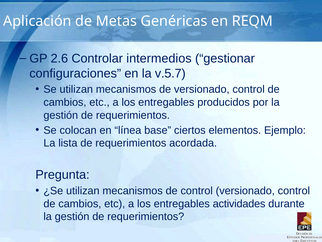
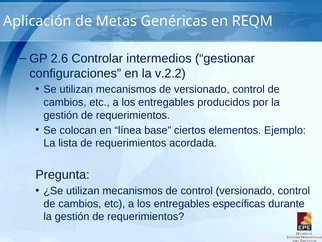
v.5.7: v.5.7 -> v.2.2 (170, 73)
actividades: actividades -> específicas (239, 203)
